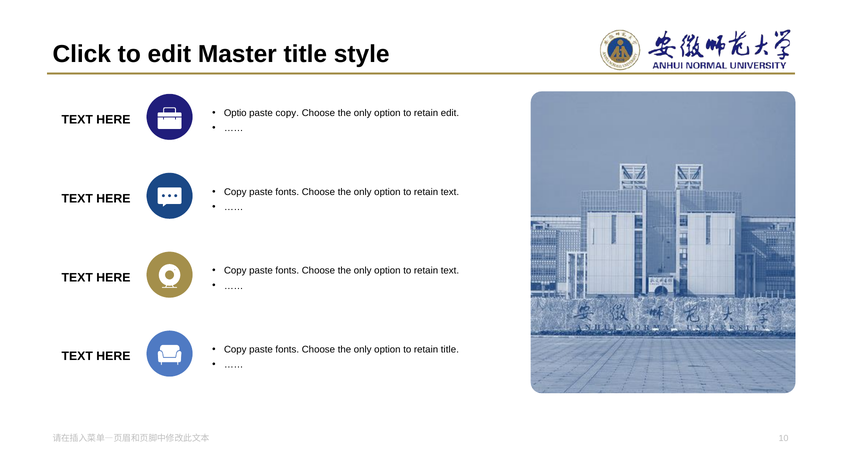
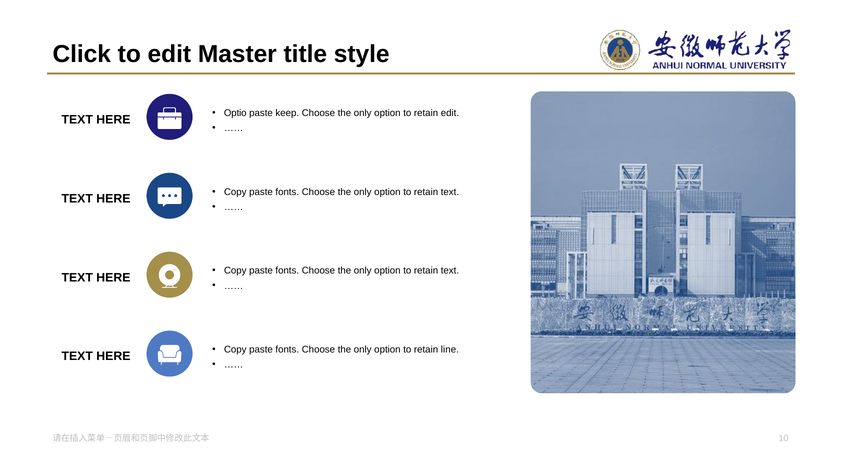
paste copy: copy -> keep (287, 113)
retain title: title -> line (450, 350)
